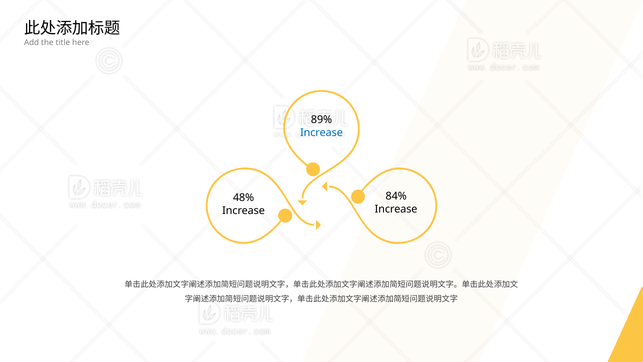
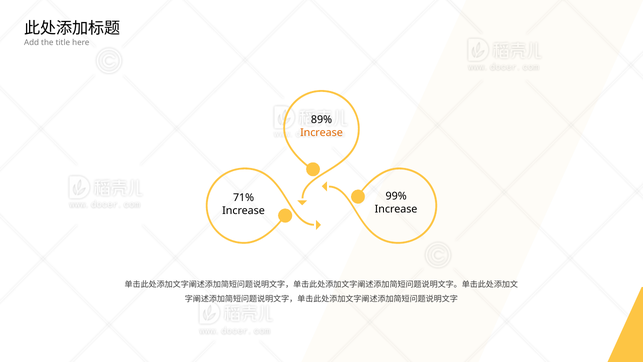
Increase colour: blue -> orange (321, 132)
84%: 84% -> 99% (396, 196)
48%: 48% -> 71% (244, 198)
